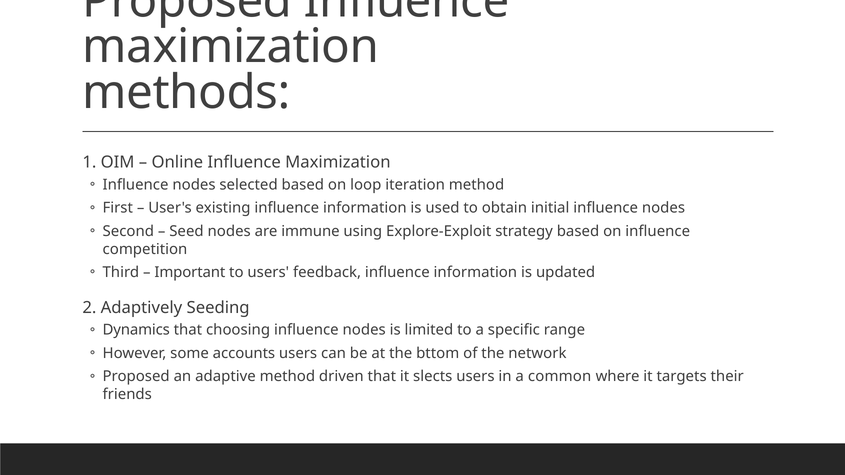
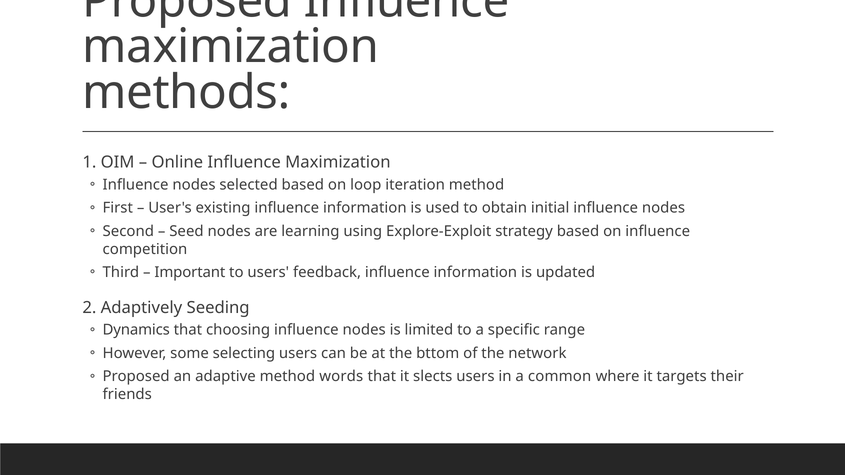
immune: immune -> learning (310, 231)
accounts: accounts -> selecting (244, 354)
driven: driven -> words (341, 377)
